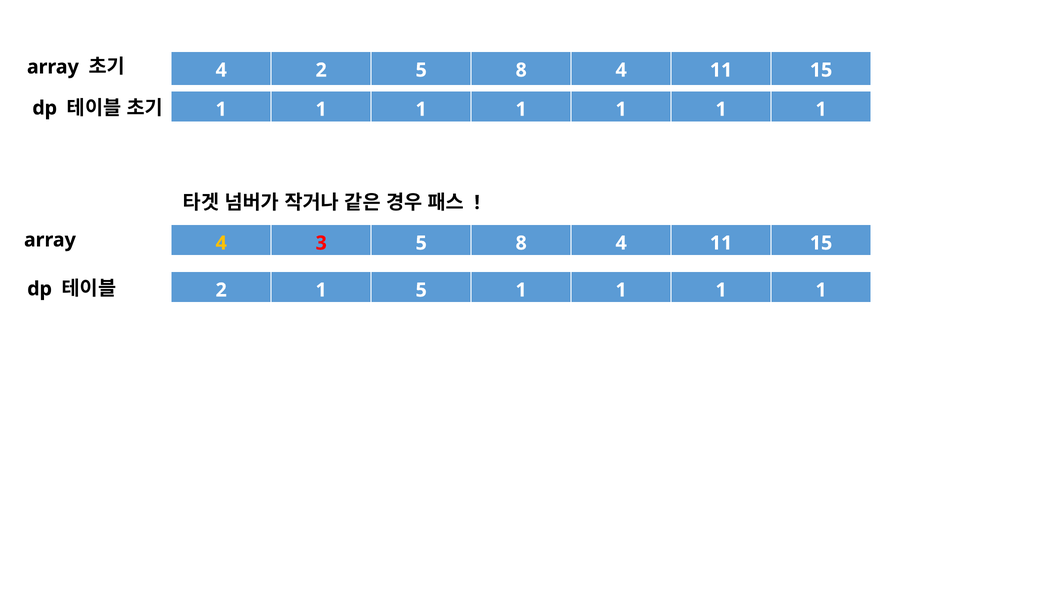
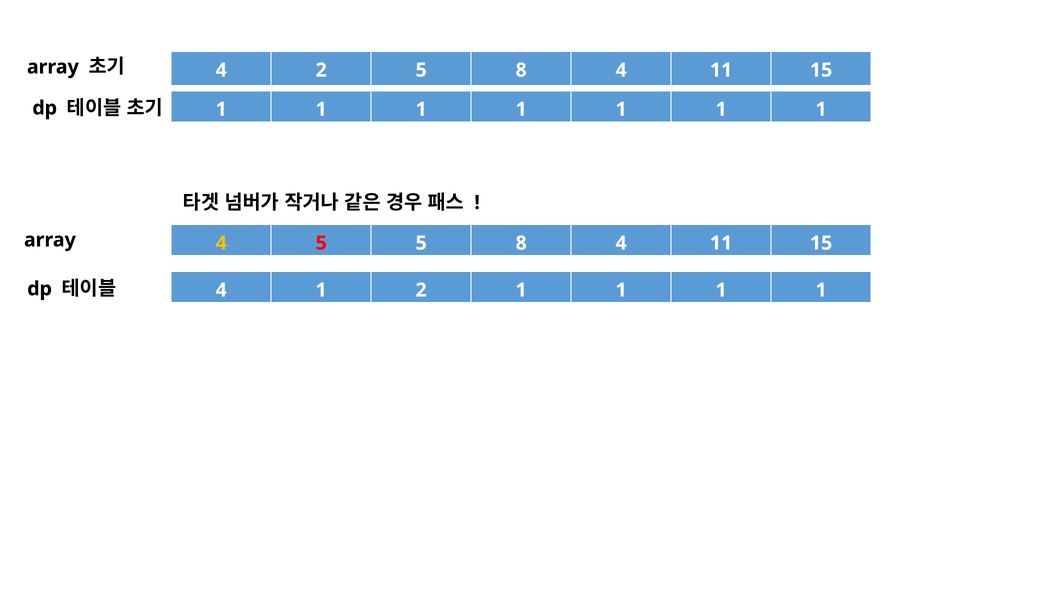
4 3: 3 -> 5 (321, 243)
2: 2 -> 4 (221, 290)
1 5: 5 -> 2 (421, 290)
